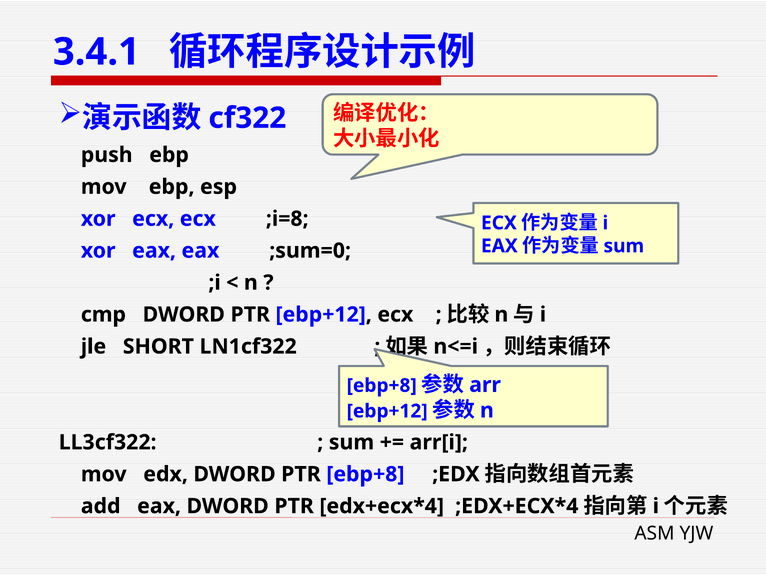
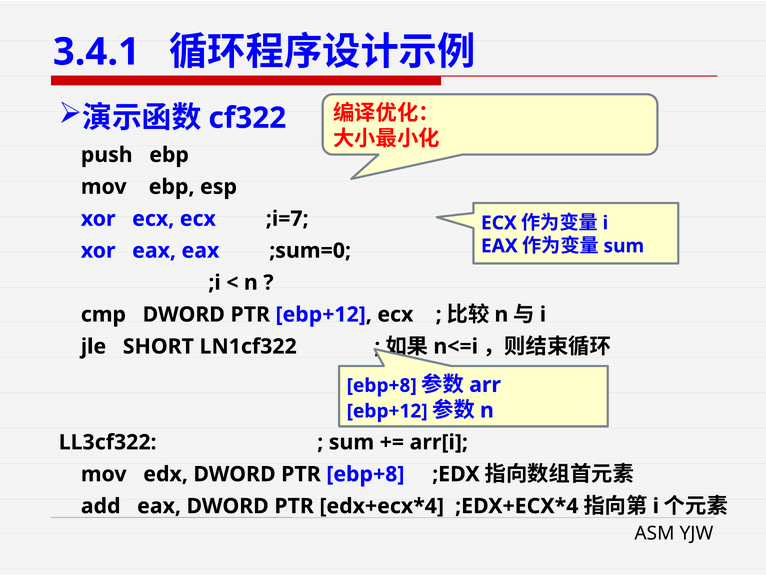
;i=8: ;i=8 -> ;i=7 (287, 219)
